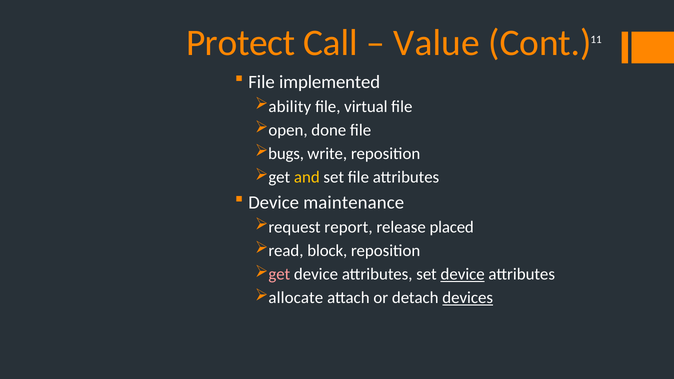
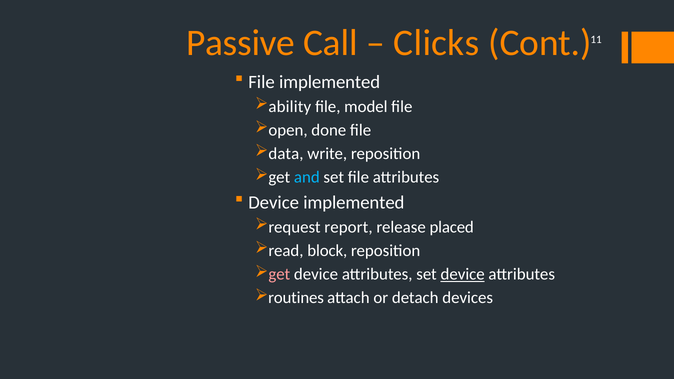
Protect: Protect -> Passive (241, 43)
Value: Value -> Clicks (436, 43)
virtual: virtual -> model (366, 107)
bugs: bugs -> data (286, 154)
and colour: yellow -> light blue (307, 177)
Device maintenance: maintenance -> implemented (354, 203)
allocate: allocate -> routines (296, 298)
devices underline: present -> none (468, 298)
